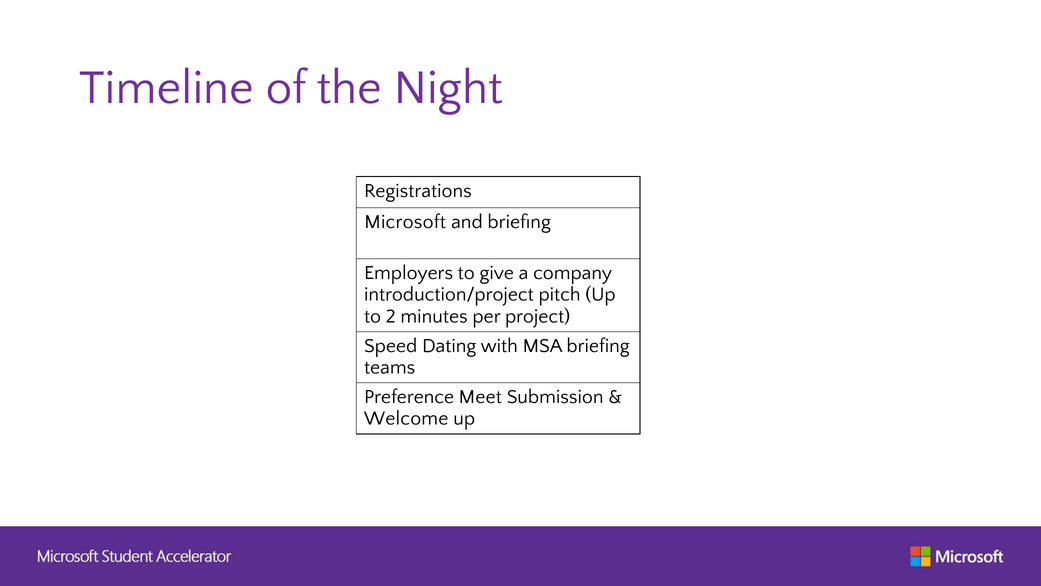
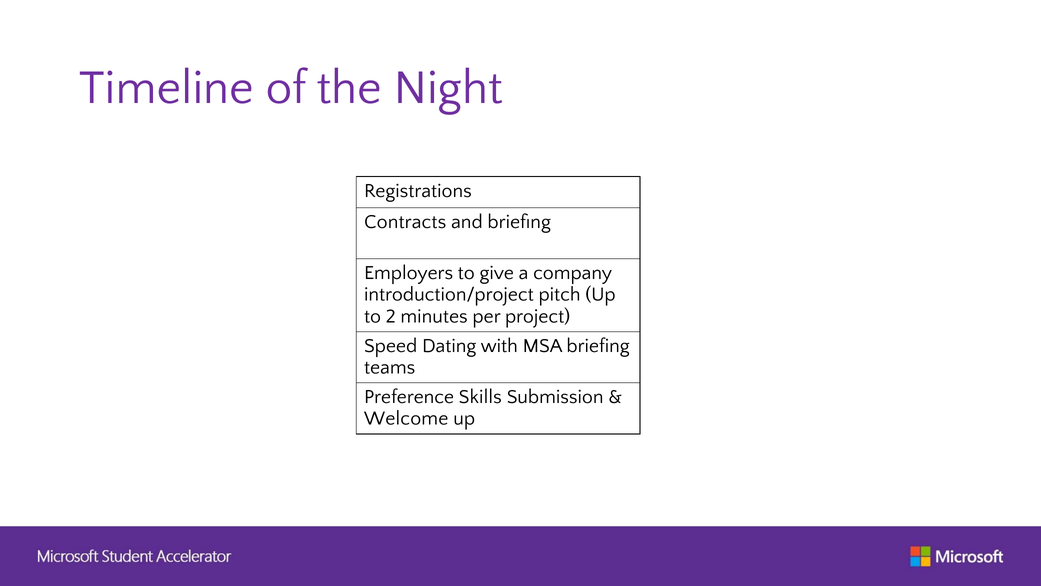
Microsoft: Microsoft -> Contracts (405, 222)
Meet: Meet -> Skills (480, 397)
